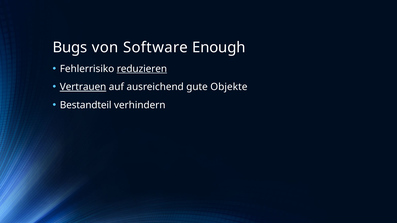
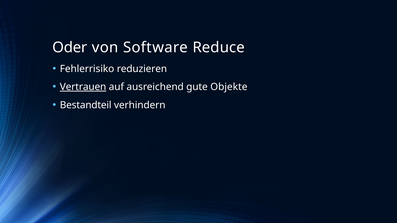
Bugs: Bugs -> Oder (70, 47)
Enough: Enough -> Reduce (219, 47)
reduzieren underline: present -> none (142, 69)
